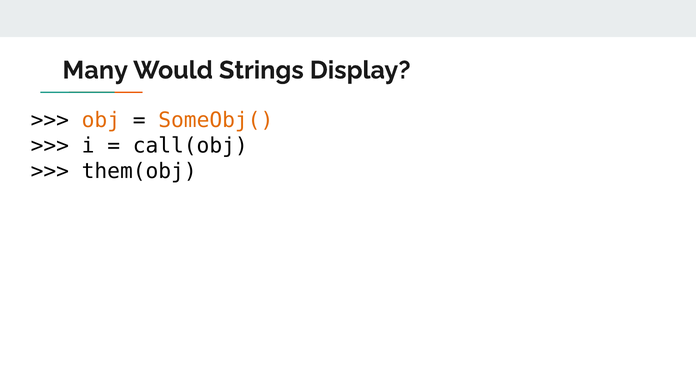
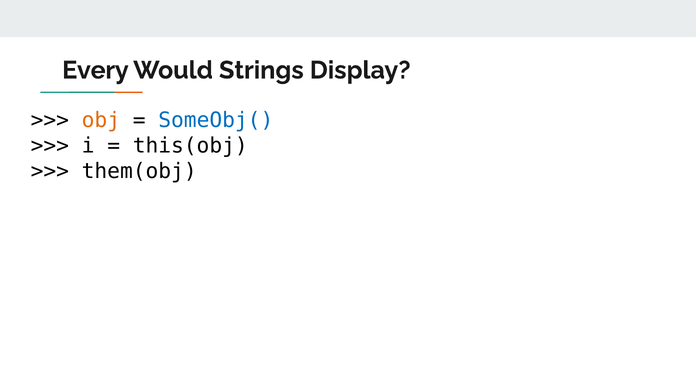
Many: Many -> Every (95, 70)
SomeObj( colour: orange -> blue (216, 120)
call(obj: call(obj -> this(obj (190, 146)
